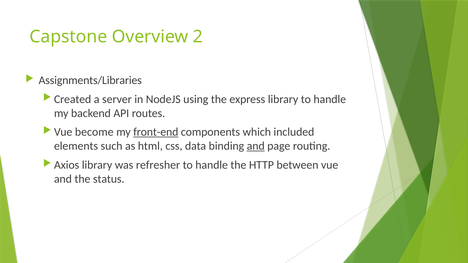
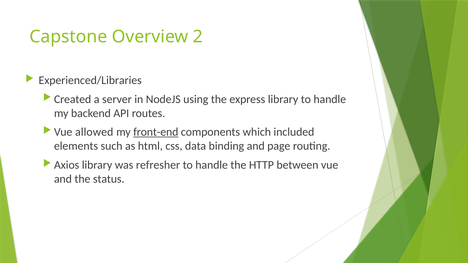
Assignments/Libraries: Assignments/Libraries -> Experienced/Libraries (90, 80)
become: become -> allowed (94, 132)
and underline: present -> none (256, 146)
